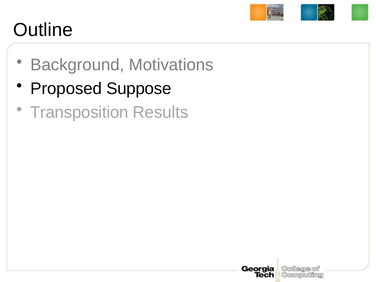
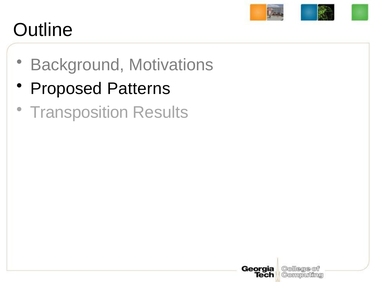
Suppose: Suppose -> Patterns (139, 89)
